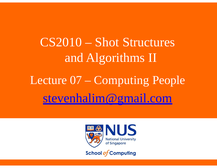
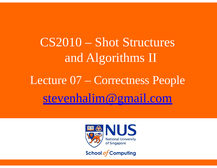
Computing: Computing -> Correctness (122, 80)
